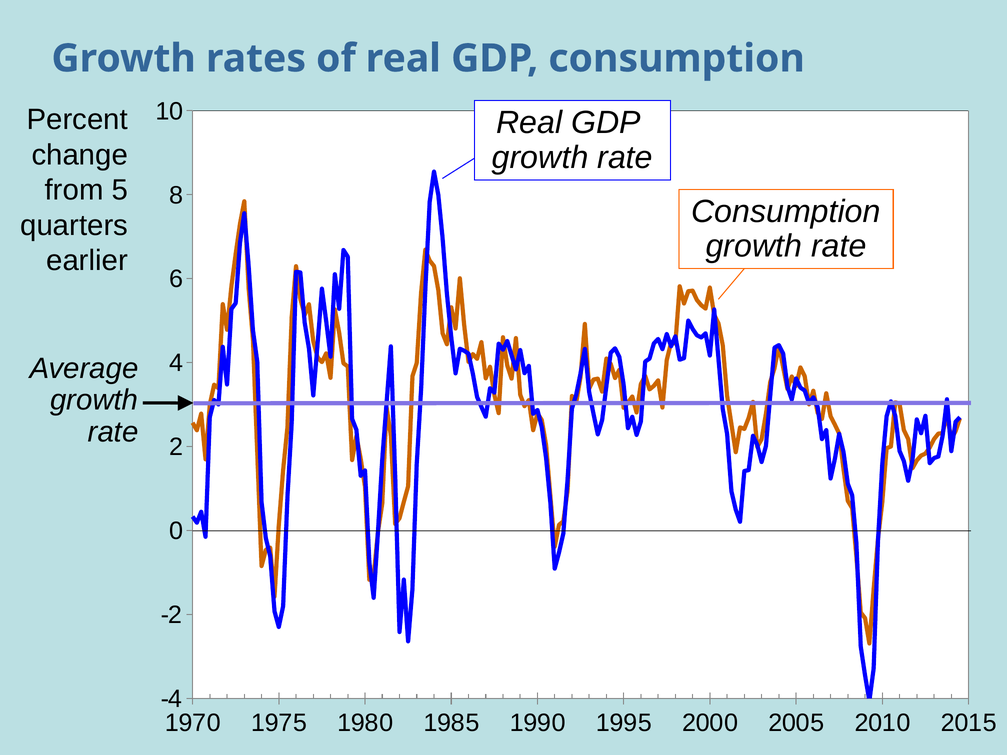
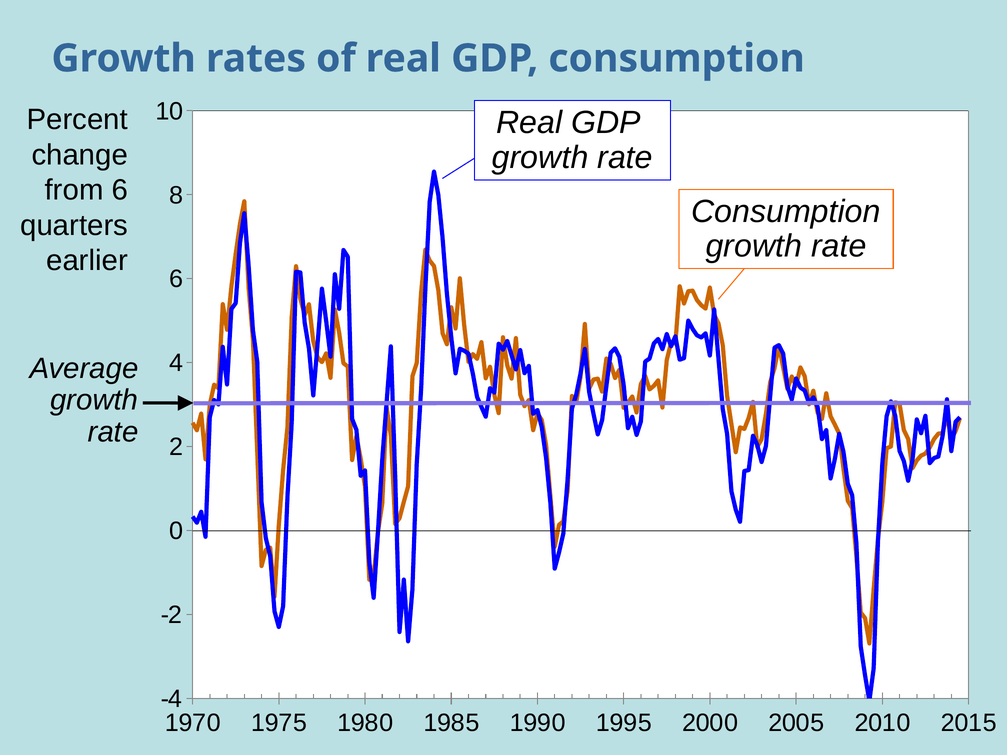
from 5: 5 -> 6 (120, 190)
